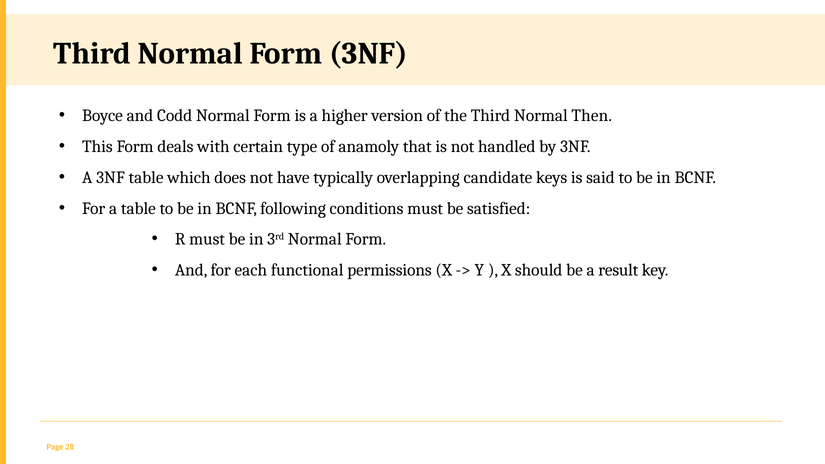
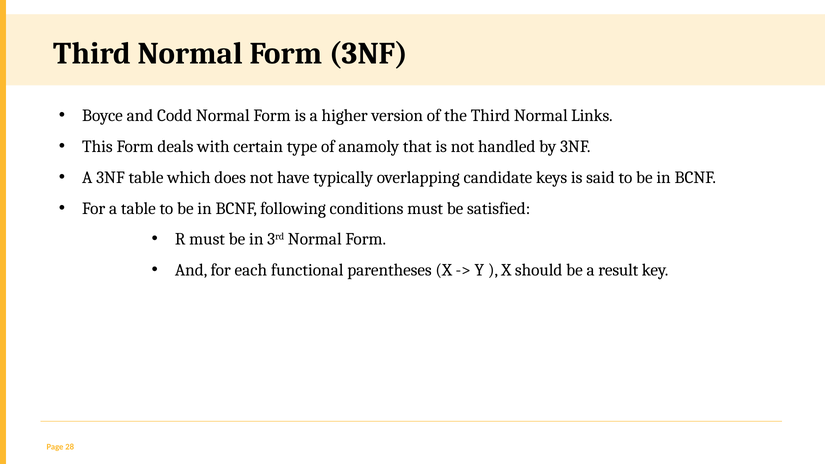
Then: Then -> Links (592, 116)
permissions: permissions -> parentheses (389, 270)
